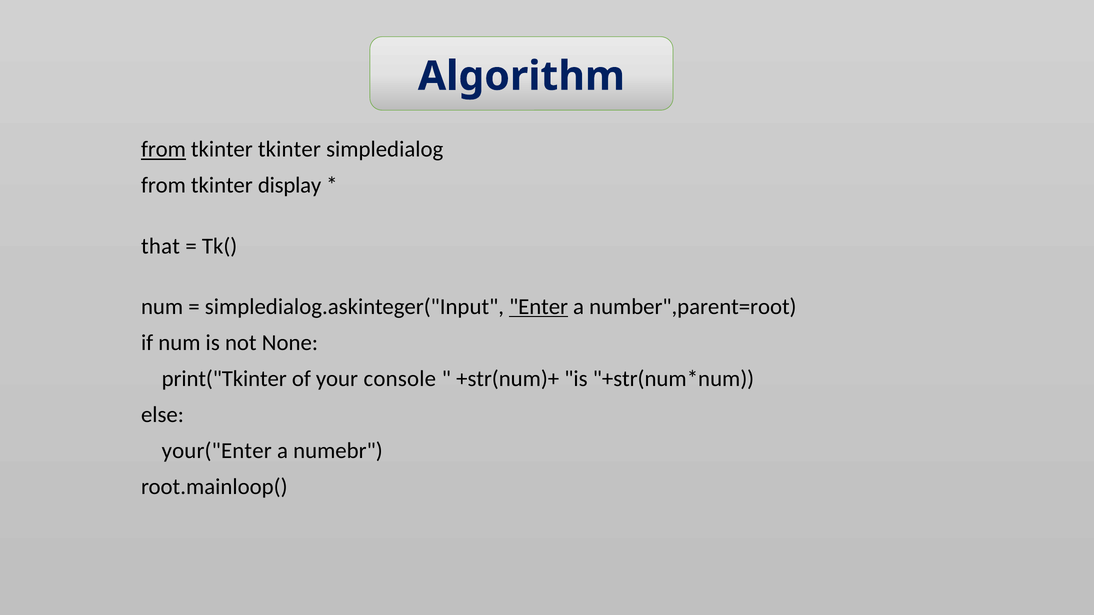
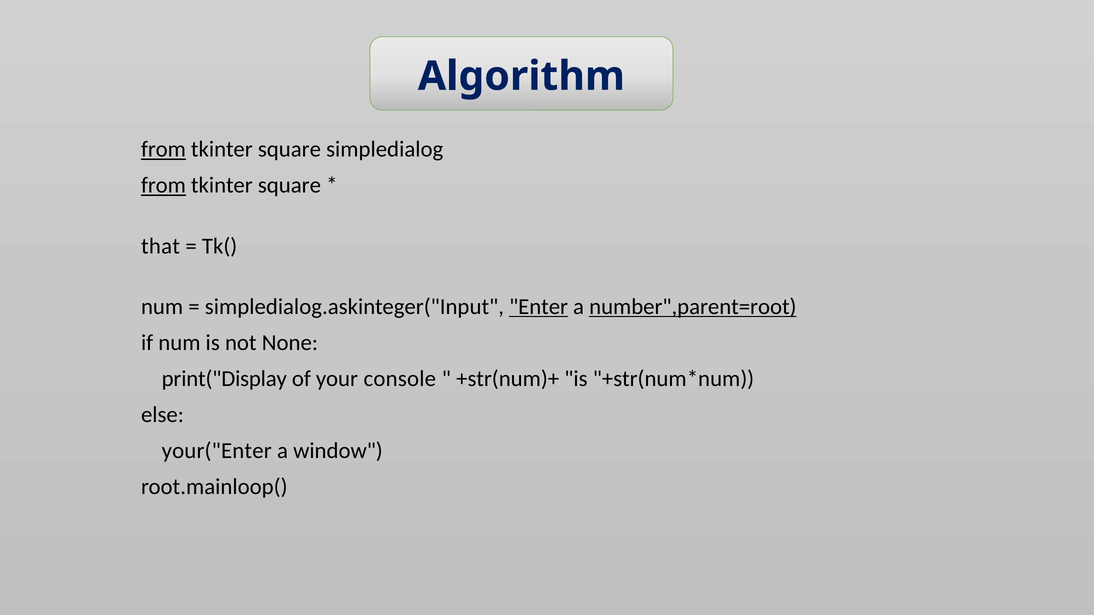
tkinter: tkinter -> square (289, 150)
from underline: none -> present (163, 186)
display: display -> square (289, 186)
number",parent=root underline: none -> present (693, 307)
print("Tkinter: print("Tkinter -> print("Display (224, 379)
numebr: numebr -> window (338, 451)
